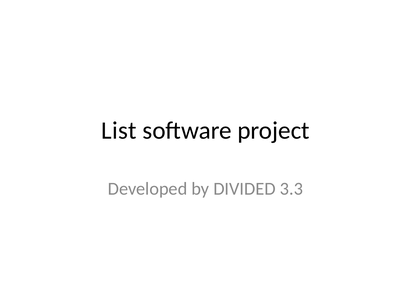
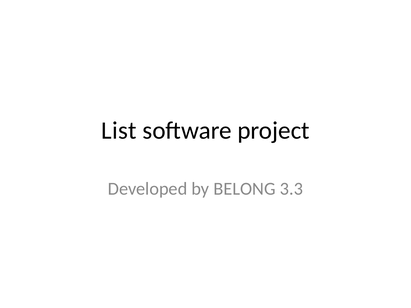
DIVIDED: DIVIDED -> BELONG (245, 189)
